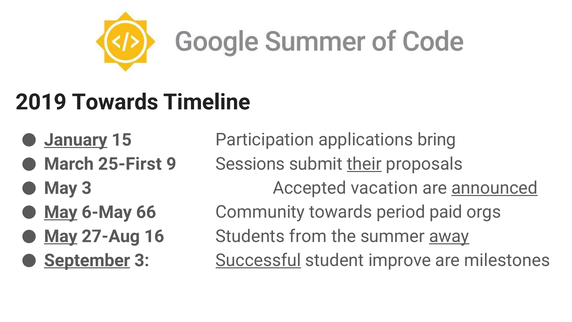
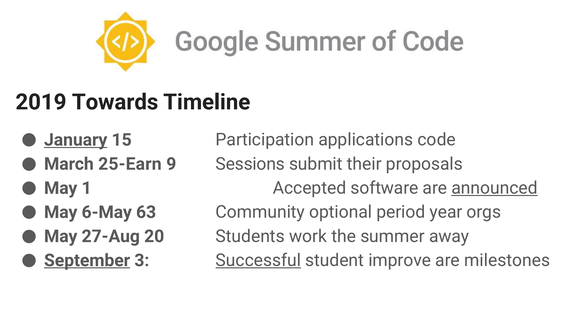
bring: bring -> code (437, 140)
25-First: 25-First -> 25-Earn (130, 164)
their underline: present -> none (364, 164)
May 3: 3 -> 1 (87, 188)
vacation: vacation -> software (385, 188)
May underline: present -> none (61, 212)
66: 66 -> 63 (146, 212)
Community towards: towards -> optional (341, 212)
paid: paid -> year (446, 212)
May underline: present -> none (61, 236)
16: 16 -> 20 (154, 236)
from: from -> work (308, 236)
away underline: present -> none (449, 236)
